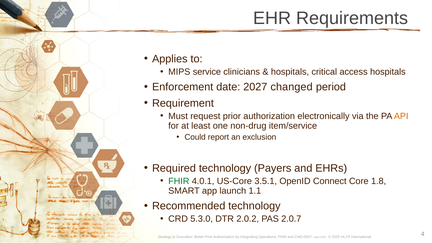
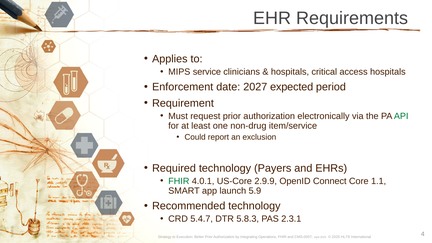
changed: changed -> expected (292, 87)
API colour: orange -> green (401, 116)
3.5.1: 3.5.1 -> 2.9.9 (266, 181)
1.8: 1.8 -> 1.1 (379, 181)
1.1: 1.1 -> 5.9 (255, 191)
5.3.0: 5.3.0 -> 5.4.7 (202, 219)
2.0.2: 2.0.2 -> 5.8.3 (248, 219)
2.0.7: 2.0.7 -> 2.3.1 (291, 219)
